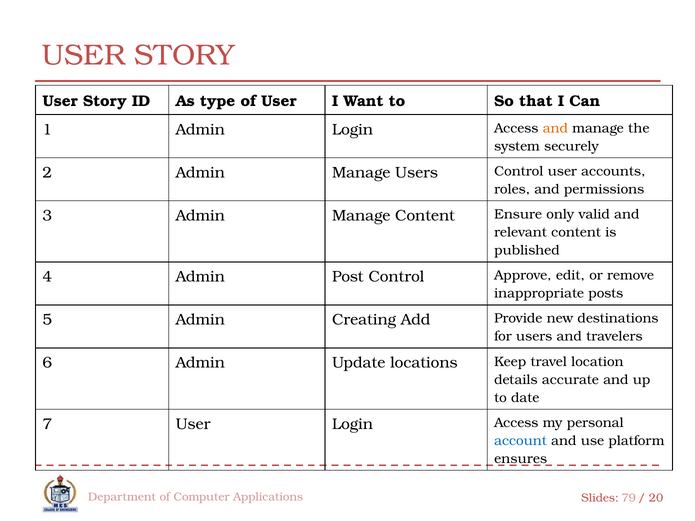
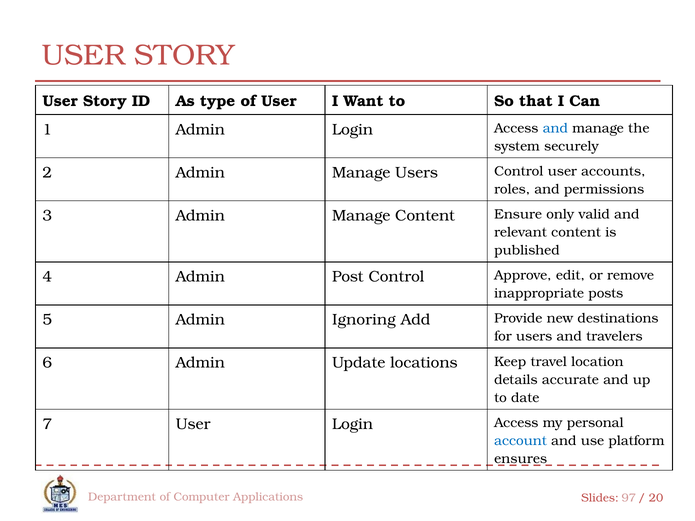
and colour: orange -> blue (555, 128)
Creating: Creating -> Ignoring (364, 320)
79: 79 -> 97 (629, 498)
